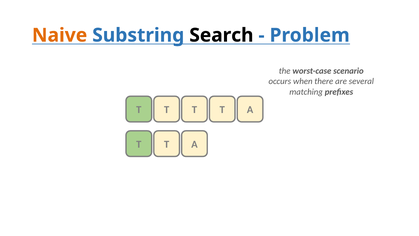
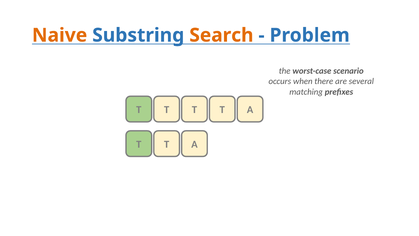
Search colour: black -> orange (221, 35)
